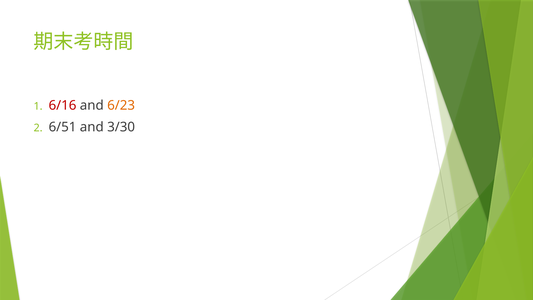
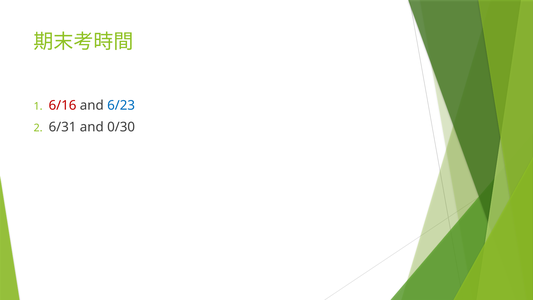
6/23 colour: orange -> blue (121, 105)
6/51: 6/51 -> 6/31 (63, 127)
3/30: 3/30 -> 0/30 (121, 127)
